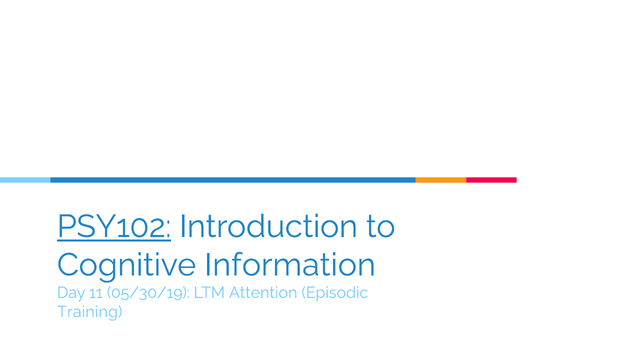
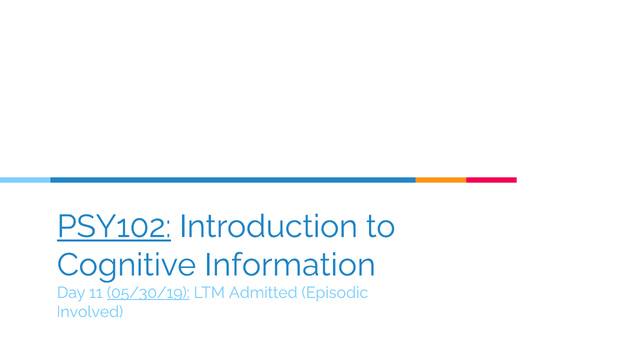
05/30/19 underline: none -> present (148, 293)
Attention: Attention -> Admitted (263, 293)
Training: Training -> Involved (90, 312)
